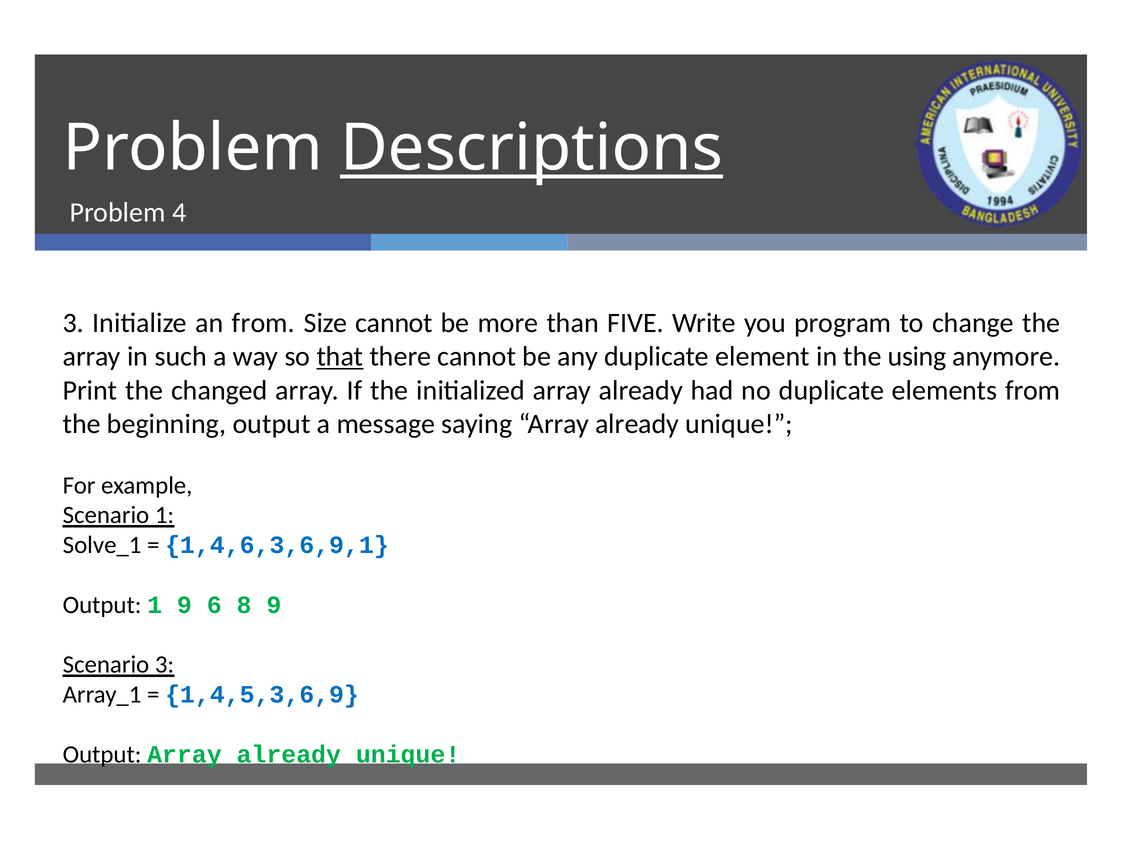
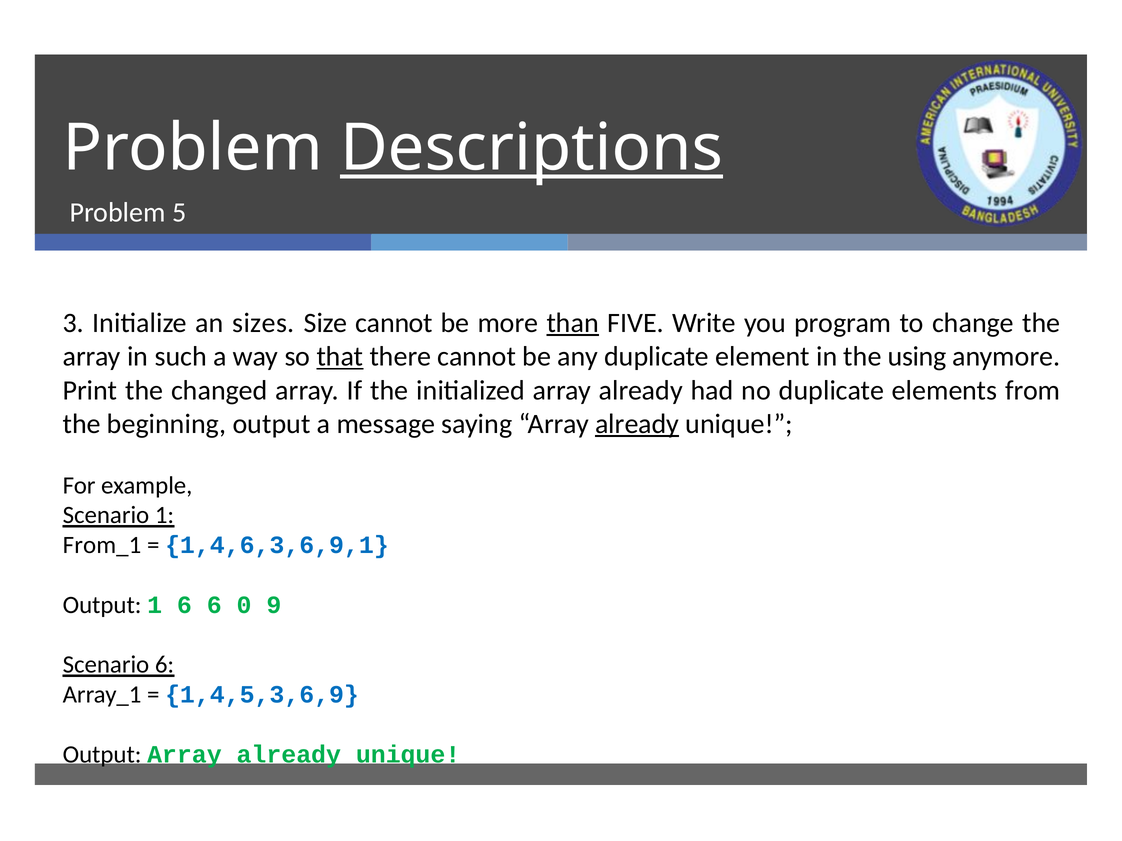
4: 4 -> 5 (179, 212)
an from: from -> sizes (263, 323)
than underline: none -> present (573, 323)
already underline: none -> present (637, 424)
Solve_1: Solve_1 -> From_1 (102, 545)
1 9: 9 -> 6 (184, 605)
8: 8 -> 0 (244, 605)
Scenario 3: 3 -> 6 (165, 665)
